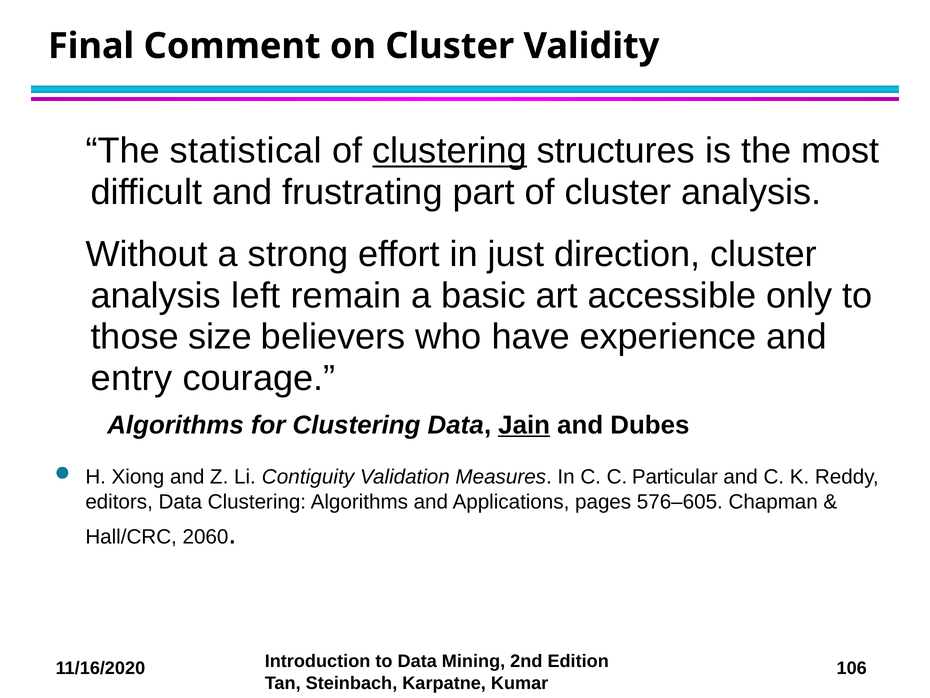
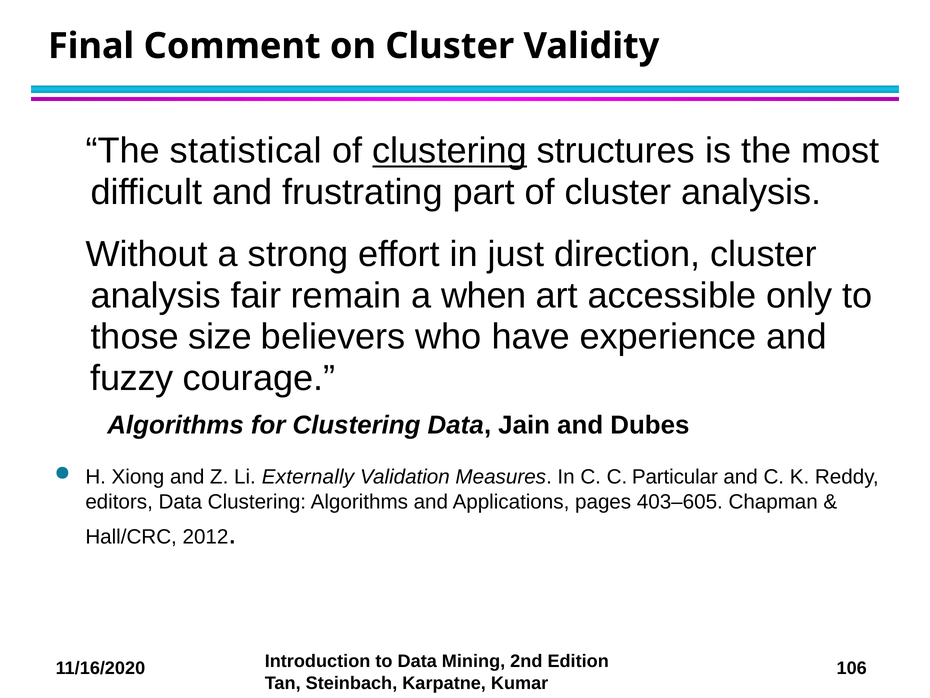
left: left -> fair (256, 295)
basic: basic -> when (484, 295)
entry: entry -> fuzzy (132, 378)
Jain underline: present -> none (524, 425)
Contiguity: Contiguity -> Externally (308, 477)
576–605: 576–605 -> 403–605 (680, 501)
2060: 2060 -> 2012 (205, 537)
